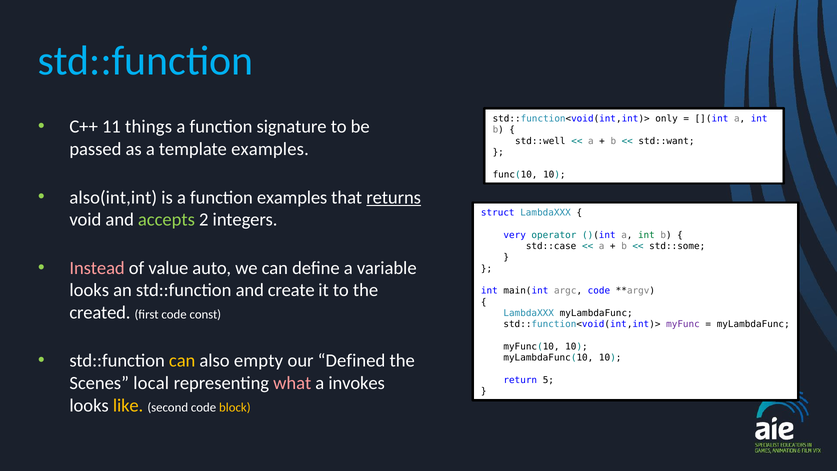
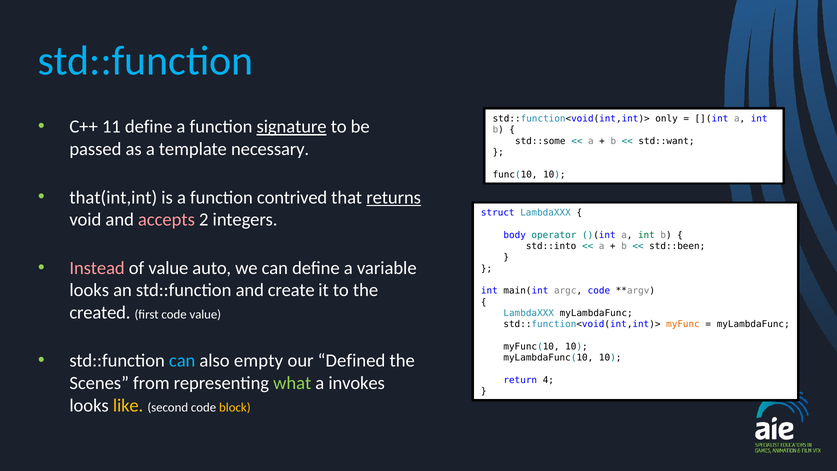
11 things: things -> define (149, 127)
signature underline: none -> present (292, 127)
std::well: std::well -> std::some (540, 141)
template examples: examples -> necessary (270, 149)
also(int,int: also(int,int -> that(int,int (113, 197)
function examples: examples -> contrived (292, 197)
accepts colour: light green -> pink (166, 220)
very: very -> body (515, 235)
std::case: std::case -> std::into (551, 246)
std::some: std::some -> std::been (677, 246)
code const: const -> value (205, 314)
myFunc colour: purple -> orange (683, 324)
can colour: yellow -> light blue (182, 361)
local: local -> from (151, 383)
what colour: pink -> light green (292, 383)
5: 5 -> 4 (548, 380)
